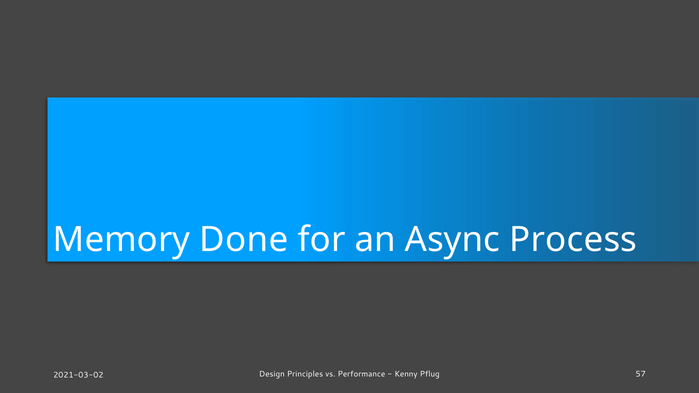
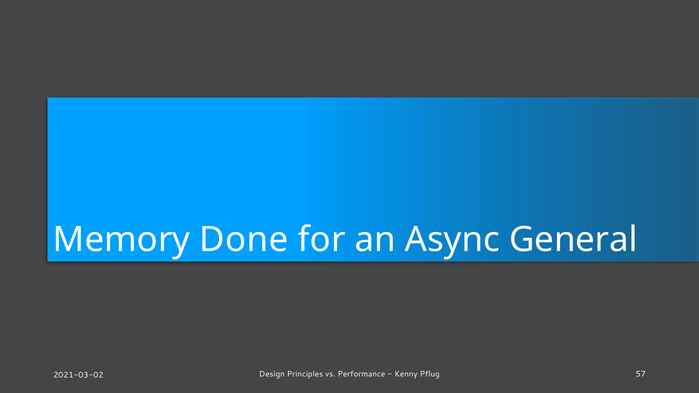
Process: Process -> General (573, 240)
